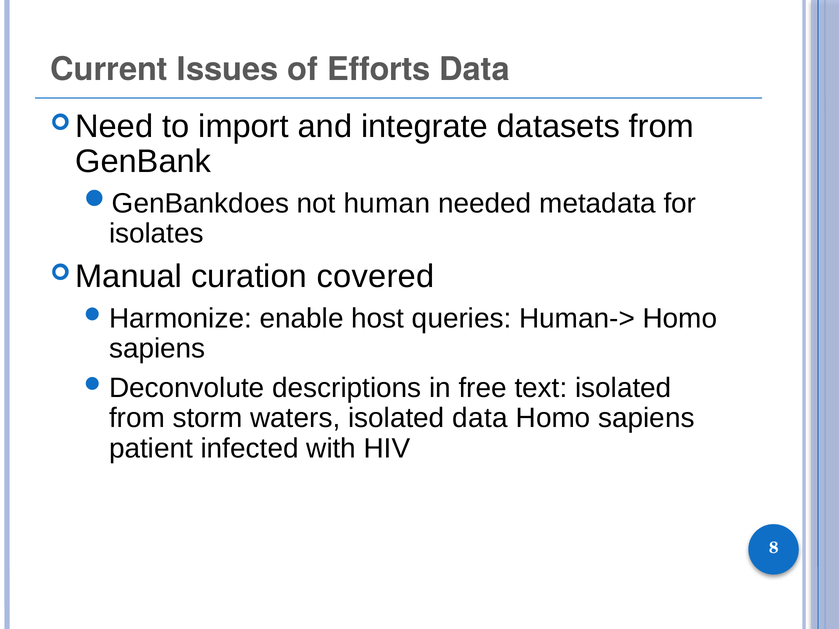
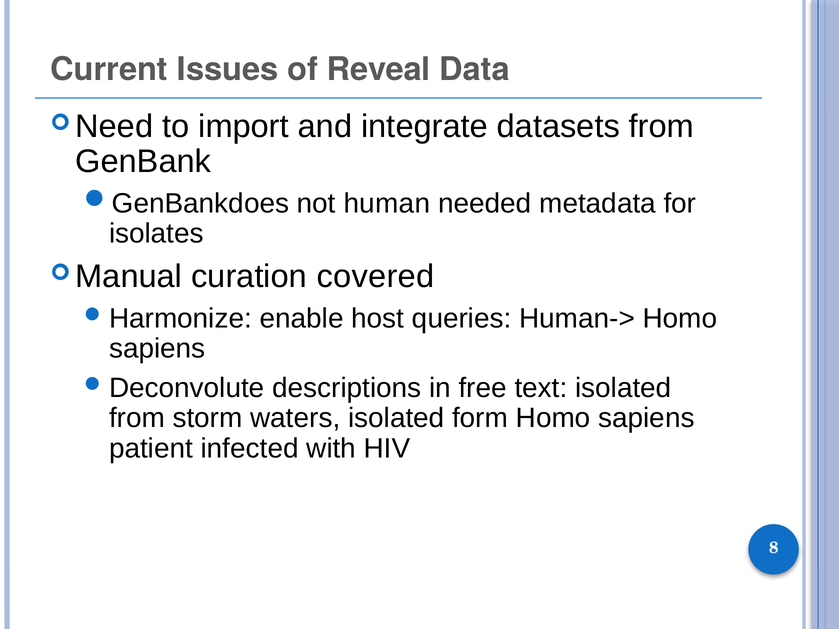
Efforts: Efforts -> Reveal (379, 69)
isolated data: data -> form (480, 418)
